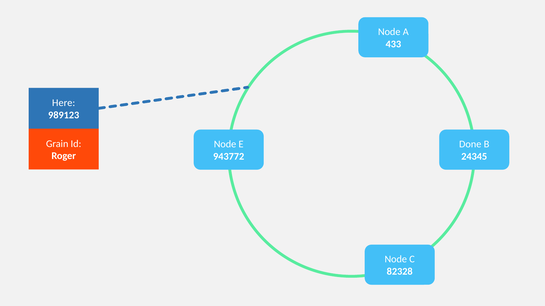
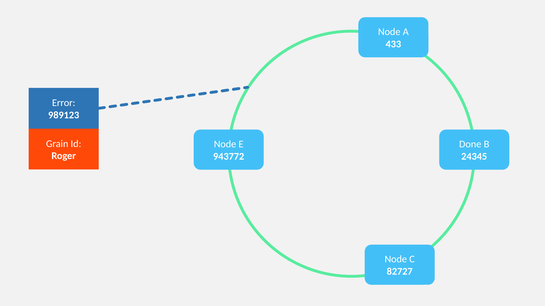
Here: Here -> Error (64, 103)
82328: 82328 -> 82727 (400, 272)
